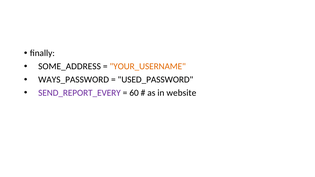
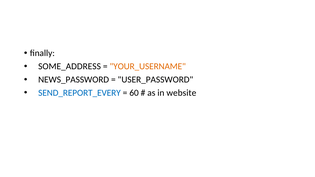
WAYS_PASSWORD: WAYS_PASSWORD -> NEWS_PASSWORD (74, 80)
USED_PASSWORD: USED_PASSWORD -> USER_PASSWORD (155, 80)
SEND_REPORT_EVERY colour: purple -> blue (79, 93)
